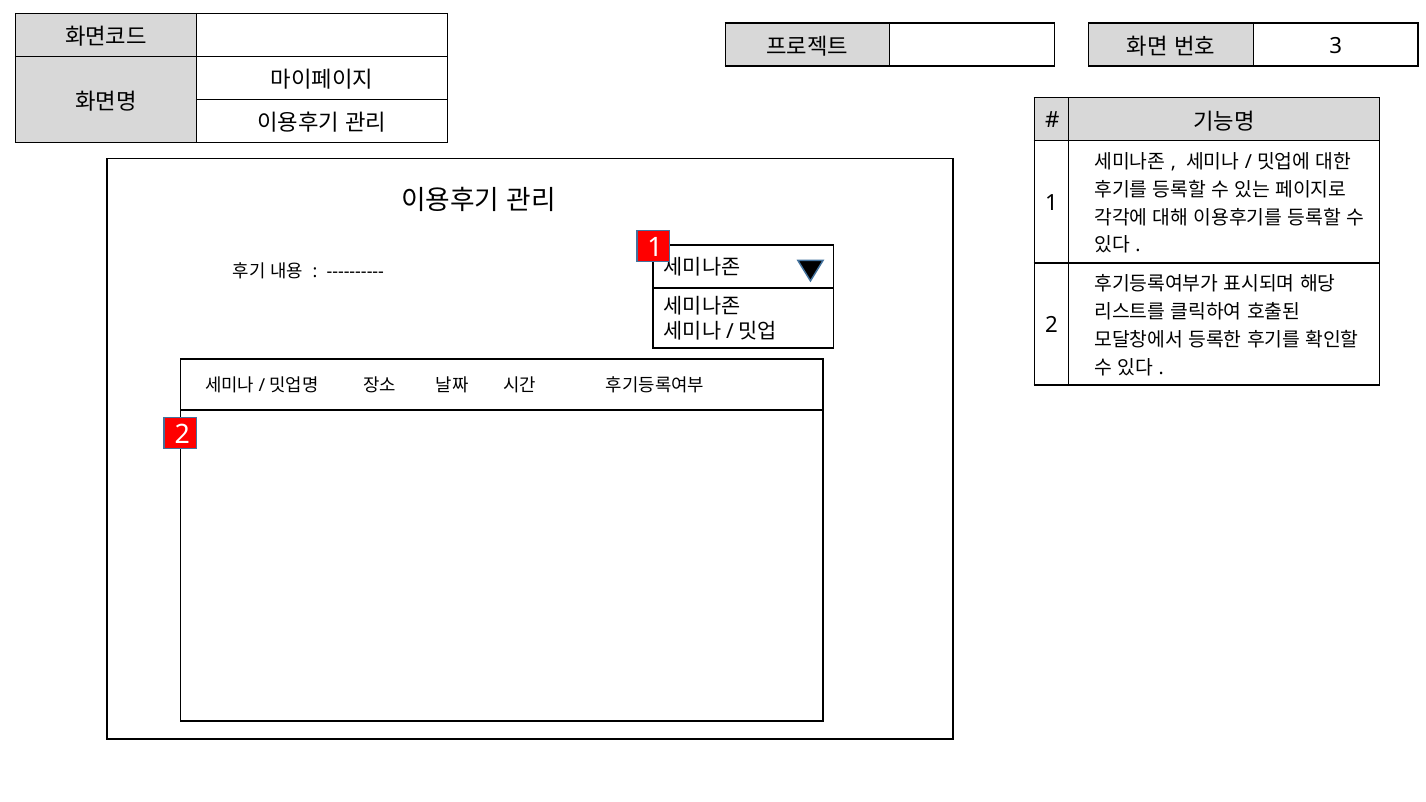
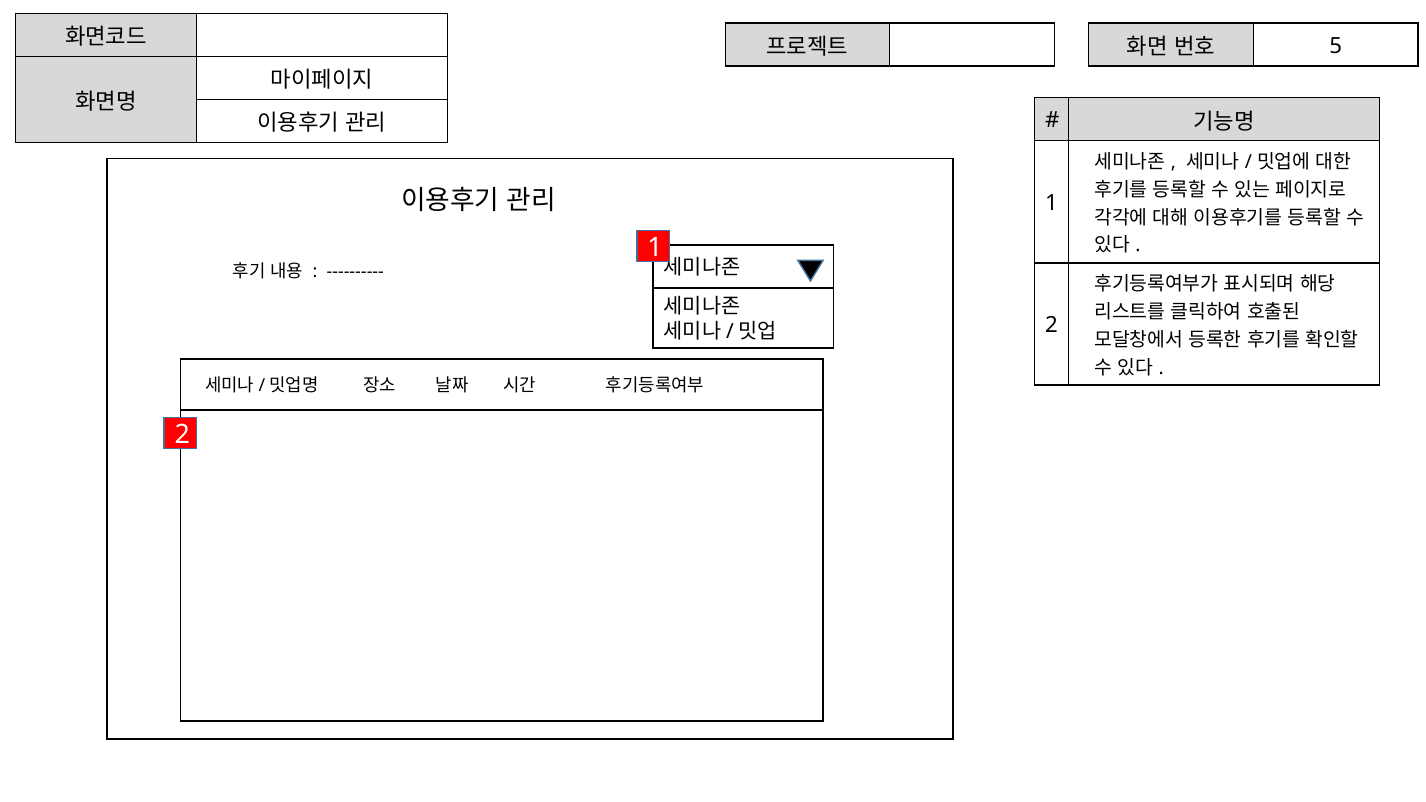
3: 3 -> 5 (1336, 46)
